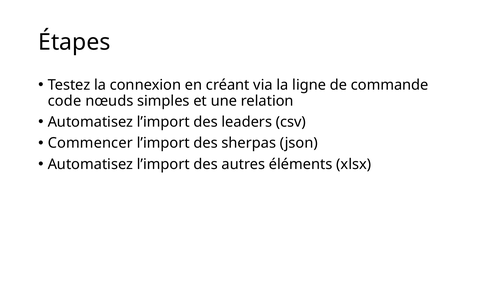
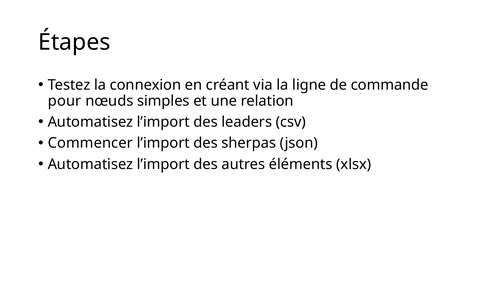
code: code -> pour (65, 101)
